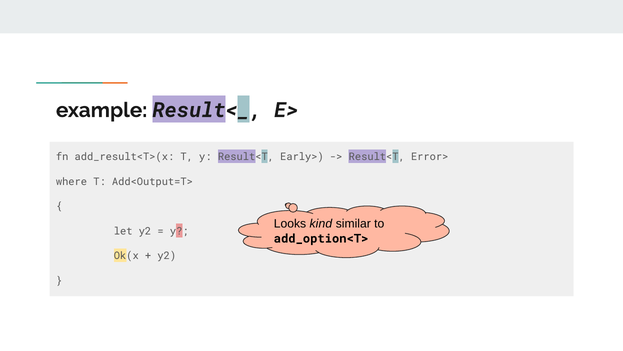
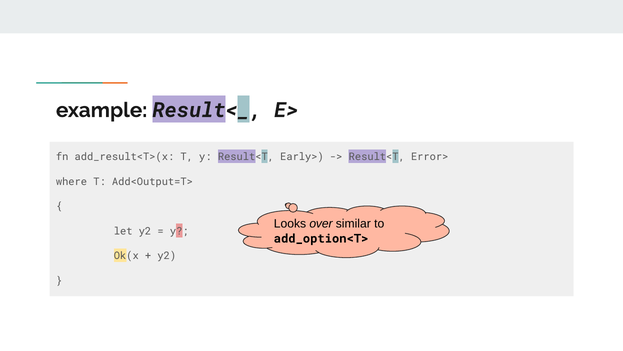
kind: kind -> over (321, 224)
